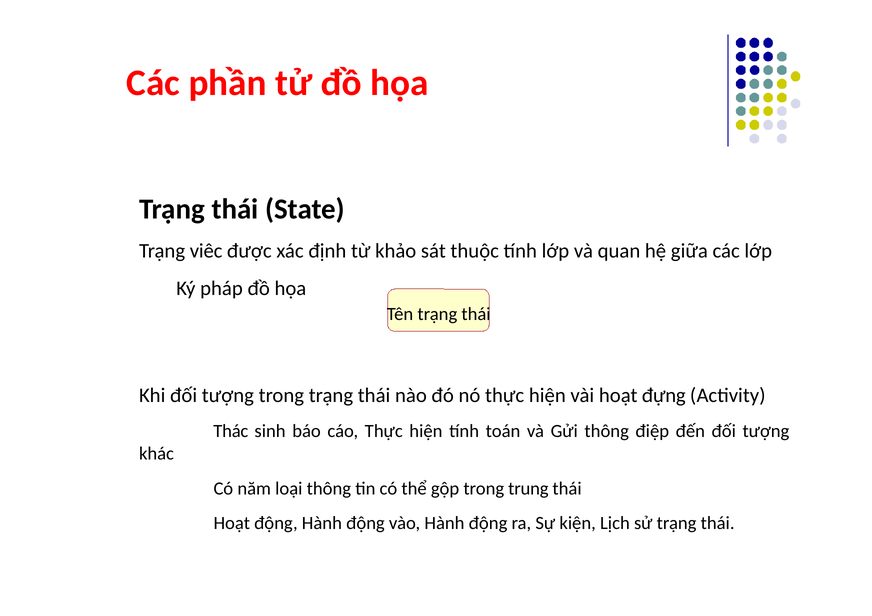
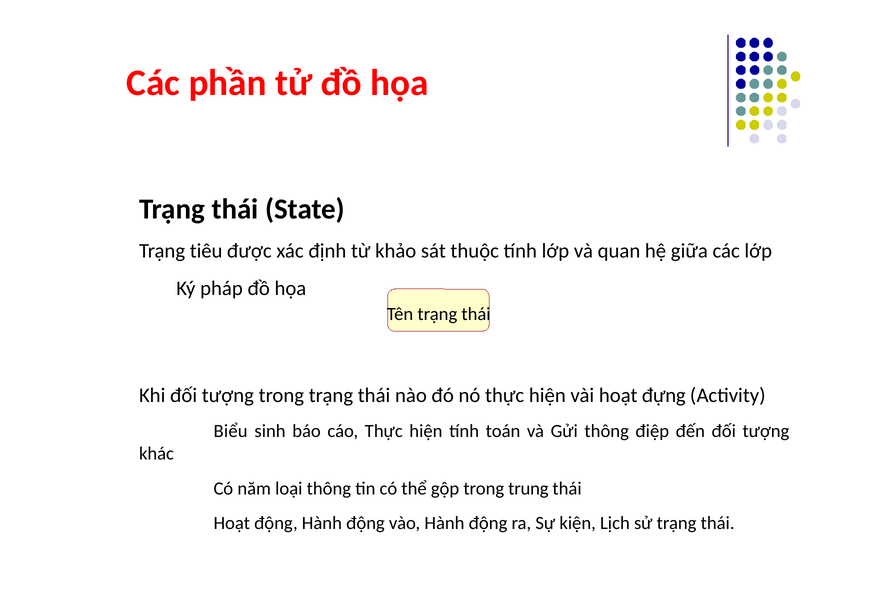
viêc: viêc -> tiêu (206, 251)
Thác: Thác -> Biểu (231, 431)
